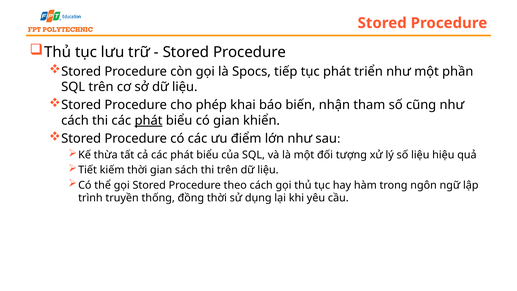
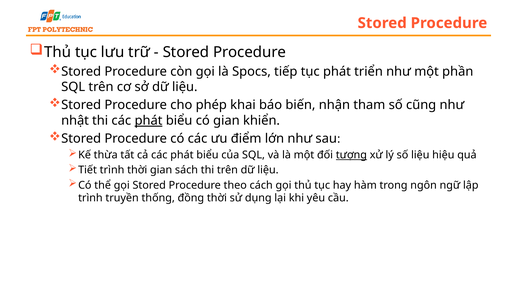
cách: cách -> nhật (75, 120)
tượng underline: none -> present (351, 155)
Tiết kiếm: kiếm -> trình (112, 170)
